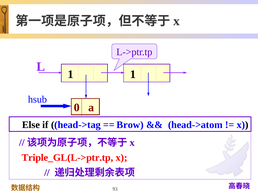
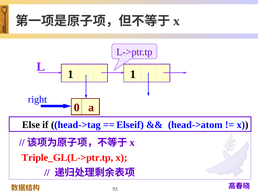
hsub: hsub -> right (37, 100)
Brow: Brow -> Elseif (130, 125)
